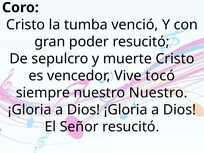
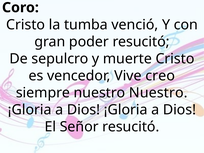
tocó: tocó -> creo (160, 76)
